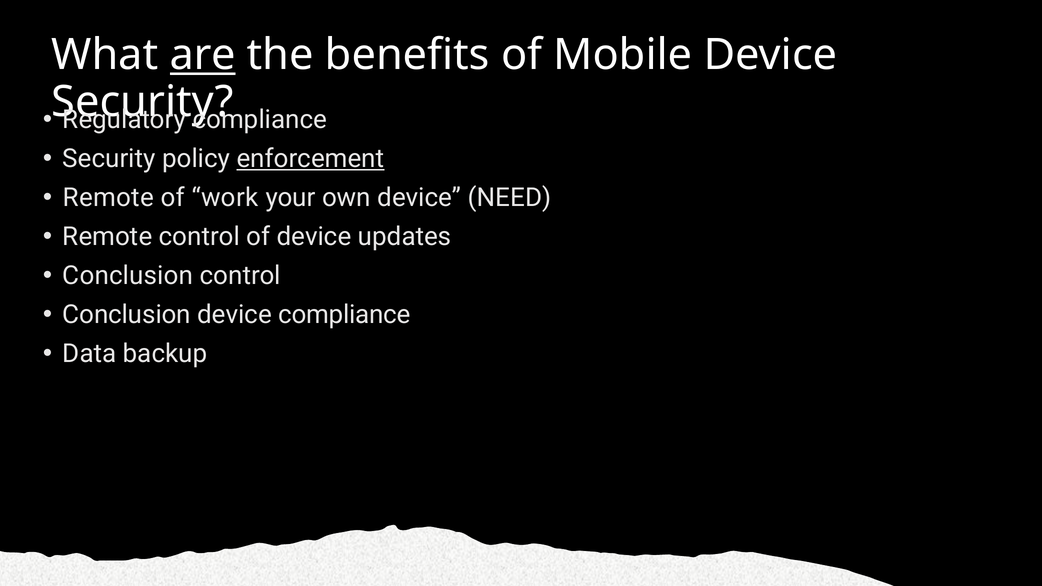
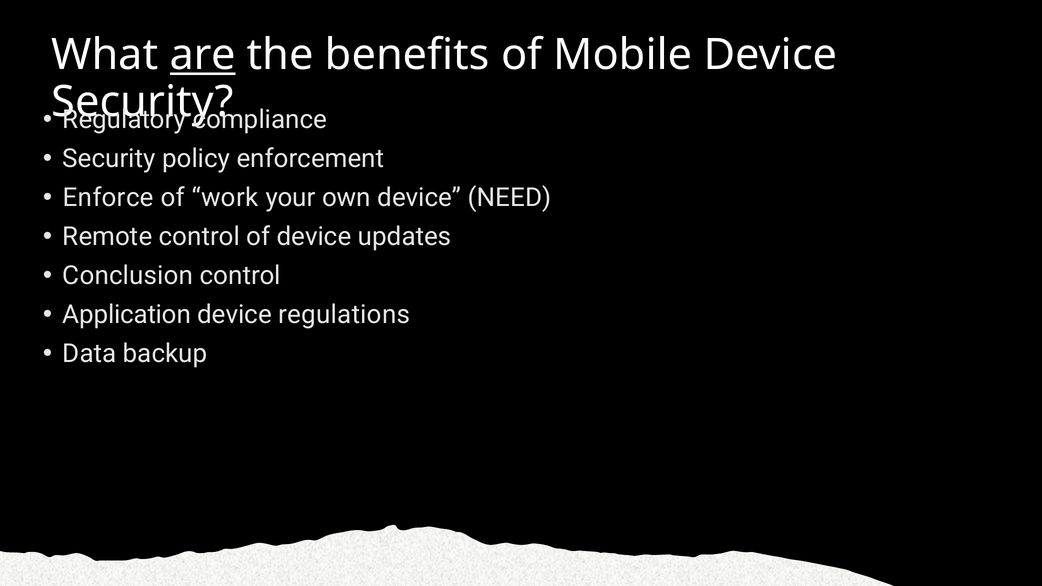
enforcement underline: present -> none (311, 159)
Remote: Remote -> Enforce (108, 198)
Conclusion: Conclusion -> Application (127, 315)
device compliance: compliance -> regulations (344, 315)
